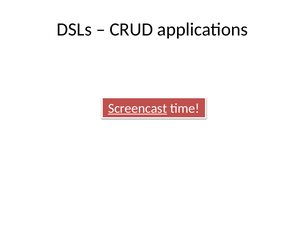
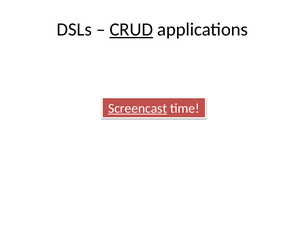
CRUD underline: none -> present (131, 30)
